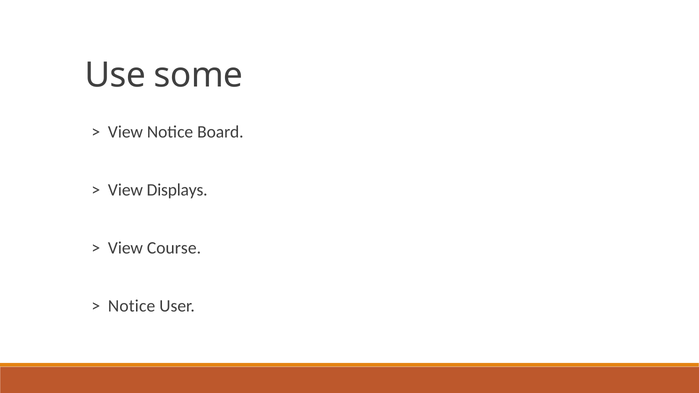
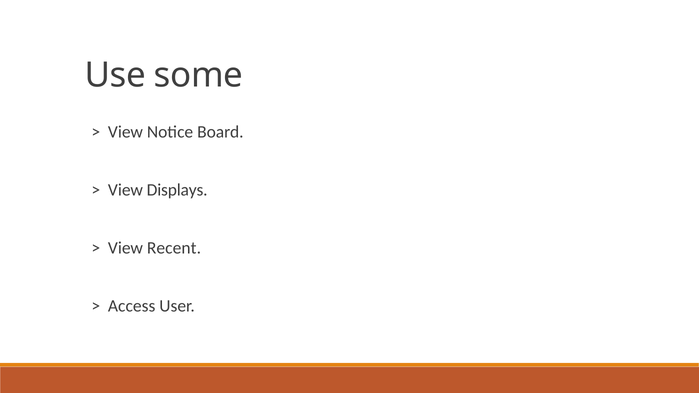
Course: Course -> Recent (174, 248)
Notice: Notice -> Access (132, 306)
